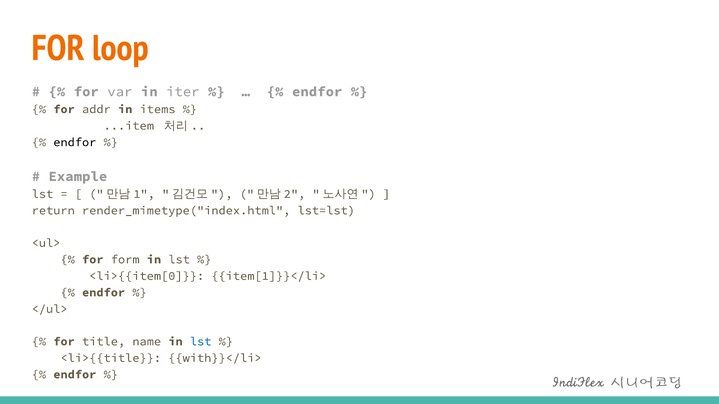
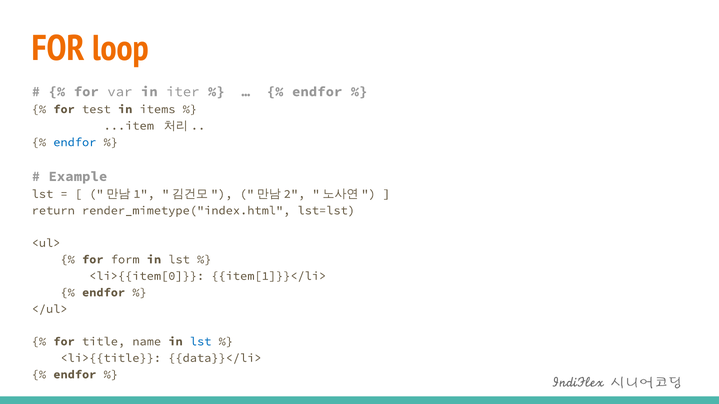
addr: addr -> test (96, 109)
endfor colour: black -> blue (75, 142)
with}}</li>: with}}</li> -> data}}</li> (215, 358)
